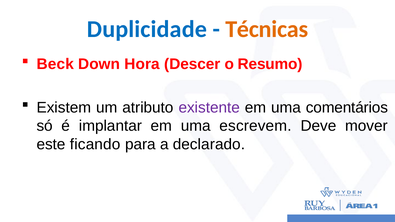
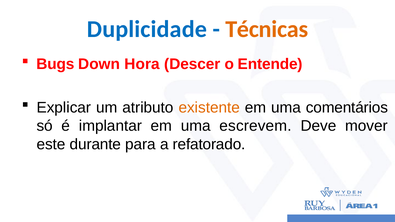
Beck: Beck -> Bugs (55, 64)
Resumo: Resumo -> Entende (270, 64)
Existem: Existem -> Explicar (64, 108)
existente colour: purple -> orange (209, 108)
ficando: ficando -> durante (95, 144)
declarado: declarado -> refatorado (209, 144)
